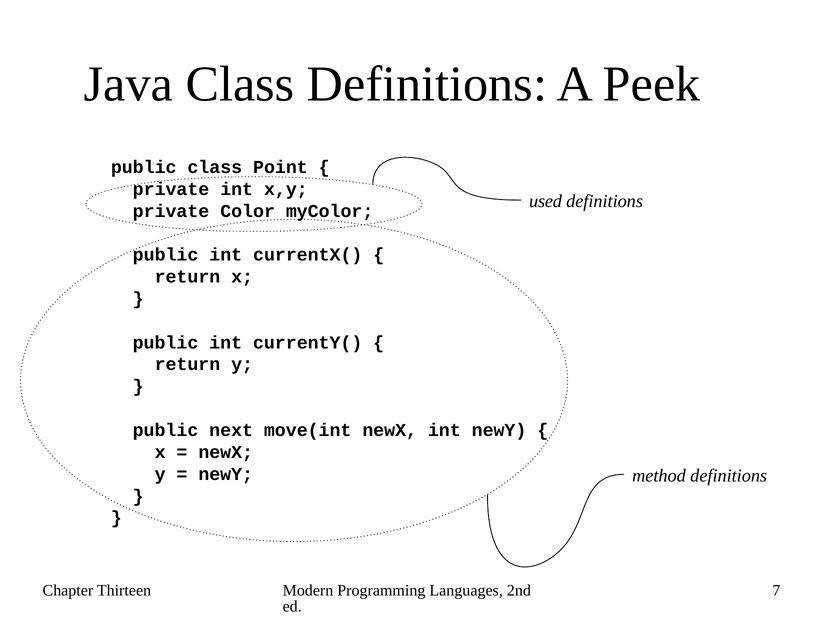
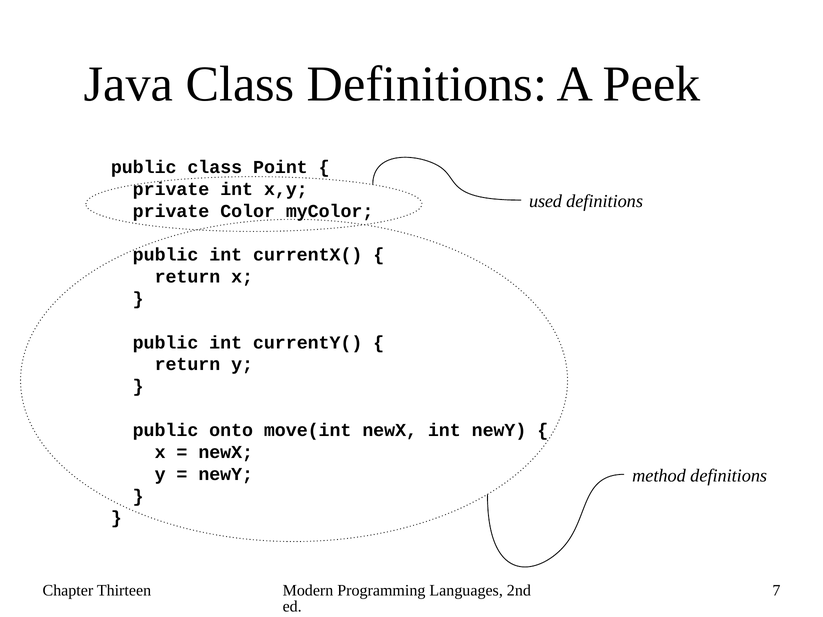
next: next -> onto (231, 430)
